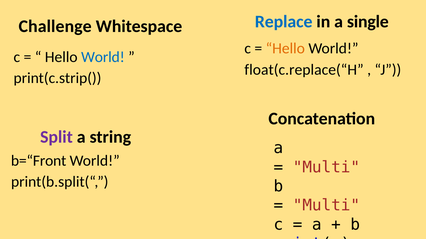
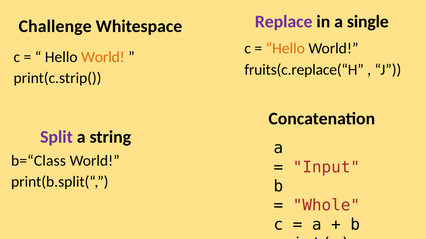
Replace colour: blue -> purple (284, 22)
World colour: blue -> orange (103, 57)
float(c.replace(“H: float(c.replace(“H -> fruits(c.replace(“H (304, 70)
b=“Front: b=“Front -> b=“Class (38, 161)
Multi: Multi -> Input (326, 168)
Multi: Multi -> Whole (326, 206)
